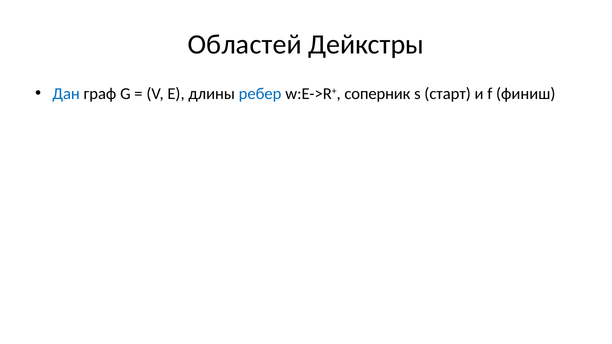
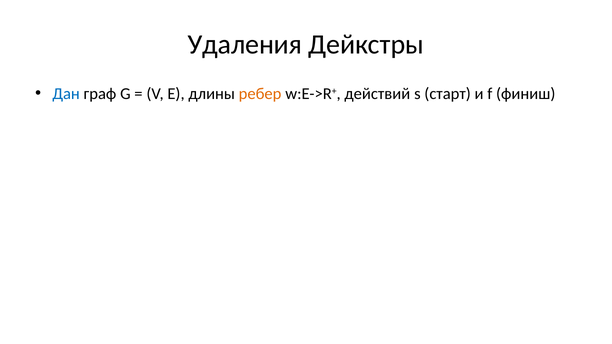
Областей: Областей -> Удаления (245, 44)
ребер colour: blue -> orange (260, 94)
соперник: соперник -> действий (377, 94)
